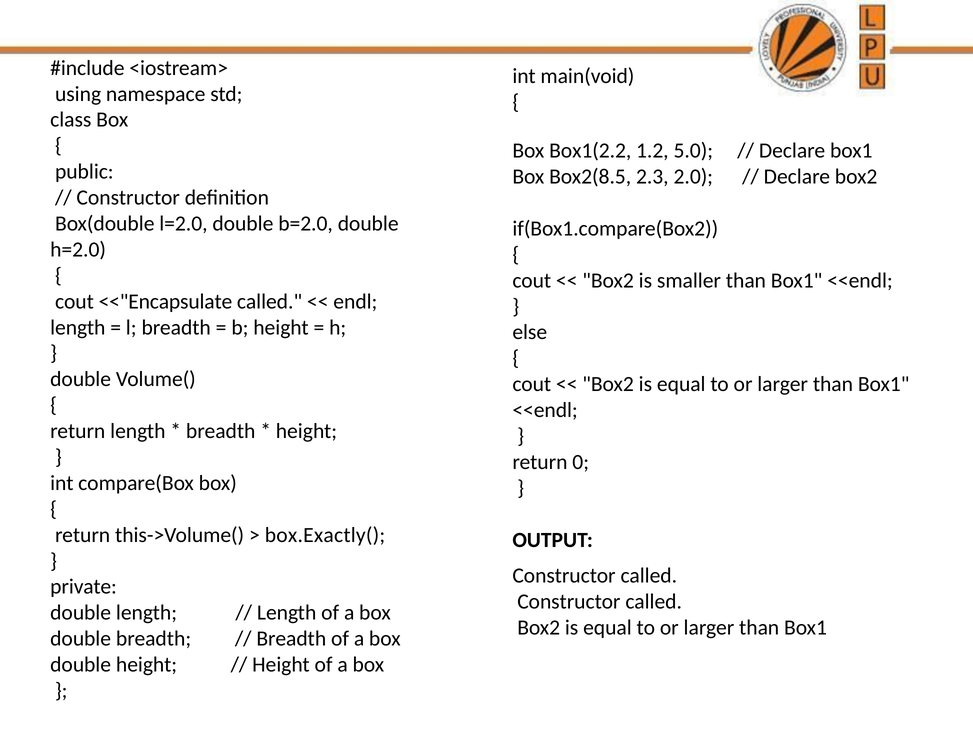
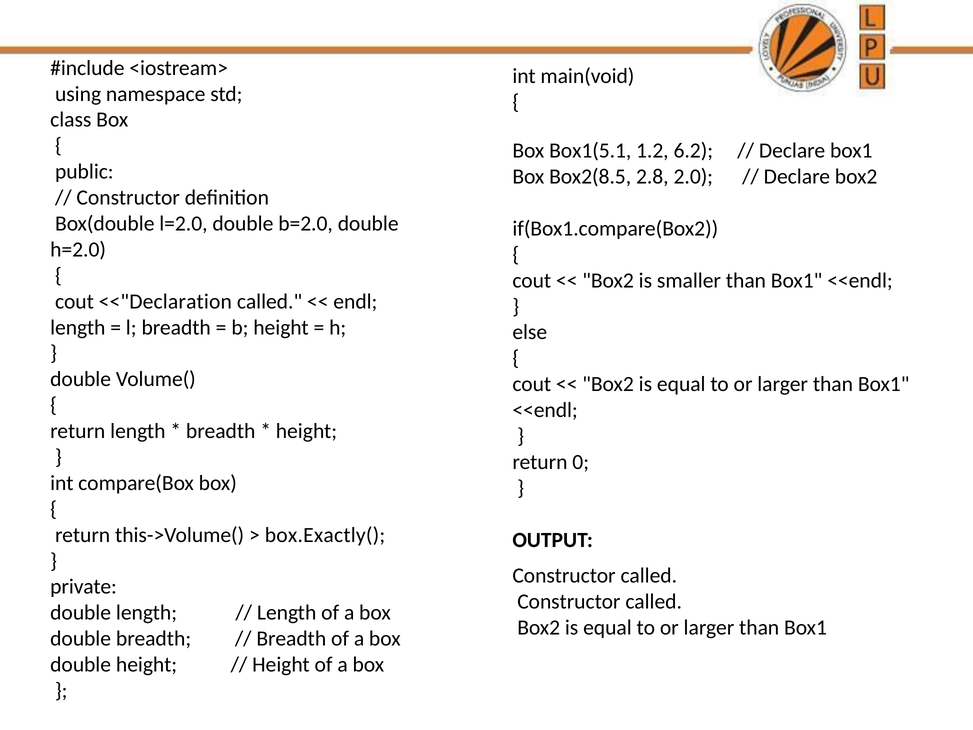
Box1(2.2: Box1(2.2 -> Box1(5.1 (590, 151)
5.0: 5.0 -> 6.2 (693, 151)
2.3: 2.3 -> 2.8 (652, 177)
<<"Encapsulate: <<"Encapsulate -> <<"Declaration (165, 301)
